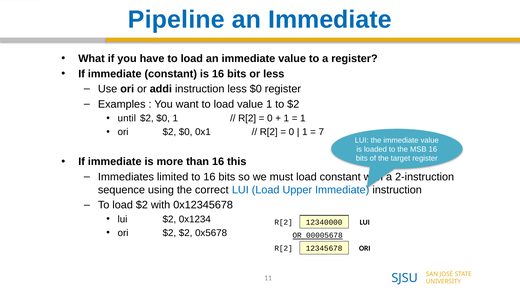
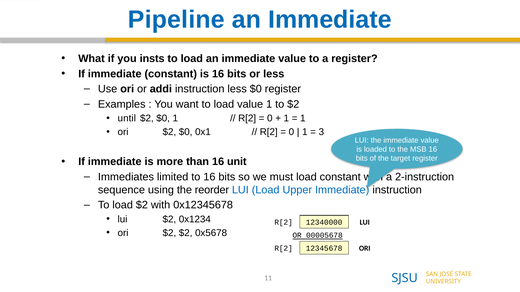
have: have -> insts (152, 59)
7: 7 -> 3 (321, 132)
this: this -> unit (237, 162)
correct: correct -> reorder (212, 190)
